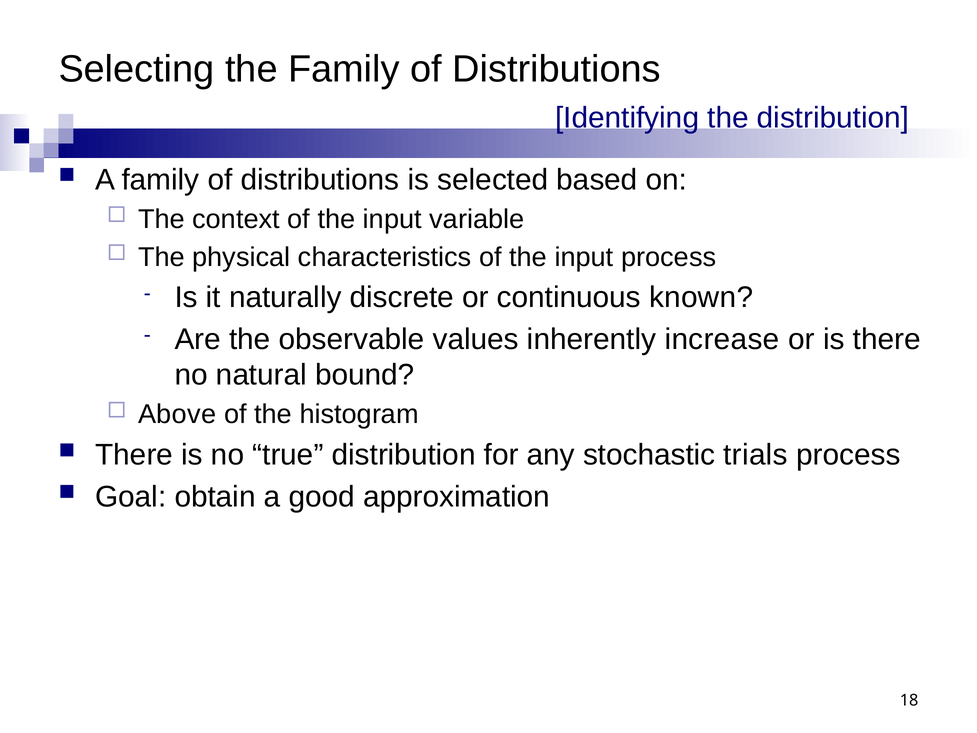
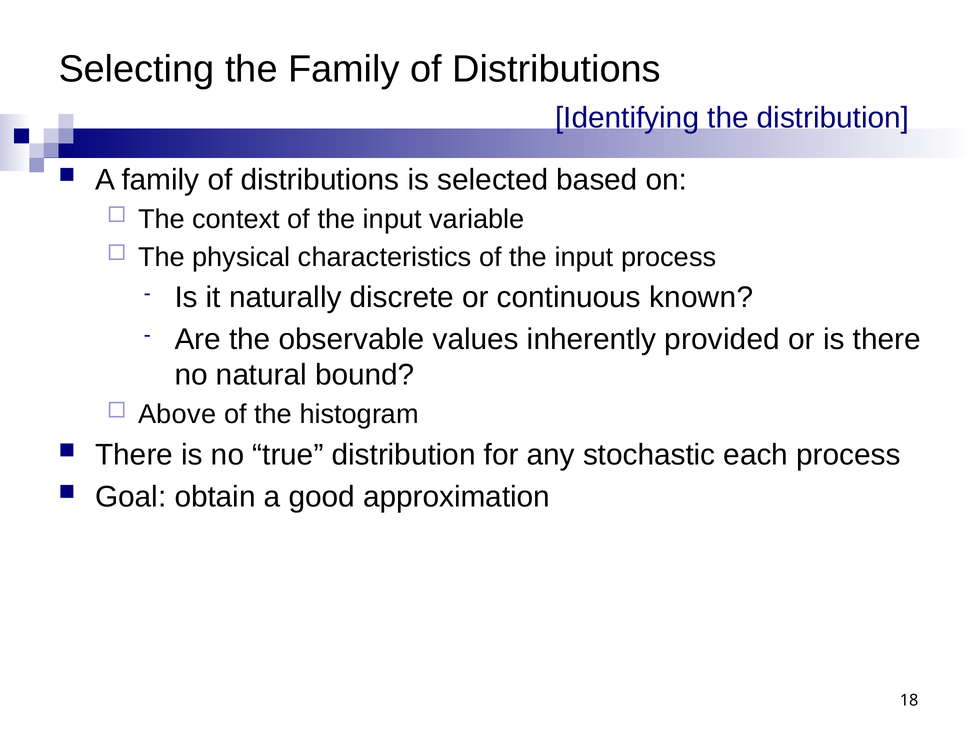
increase: increase -> provided (722, 339)
trials: trials -> each (756, 455)
